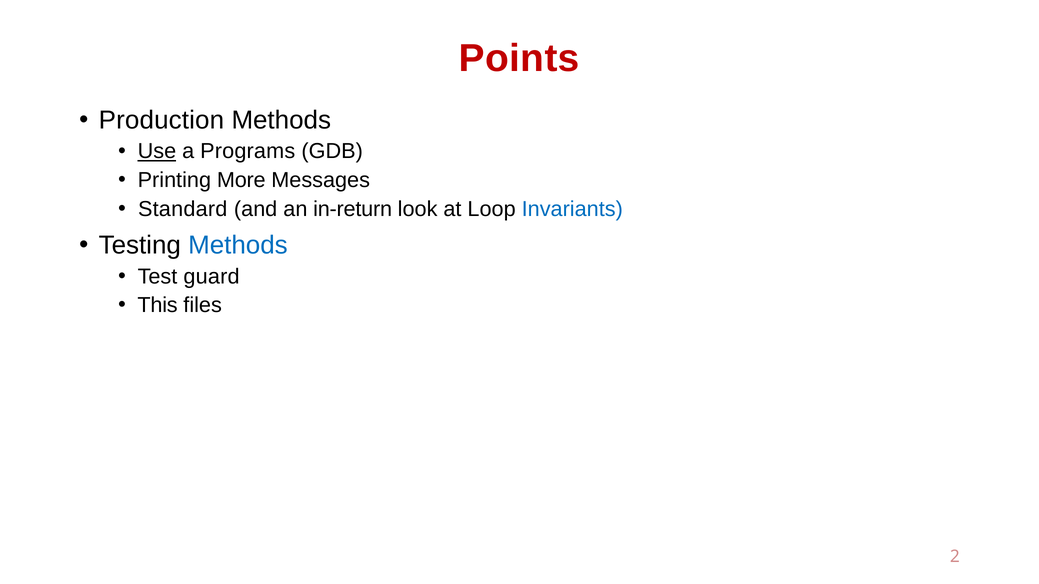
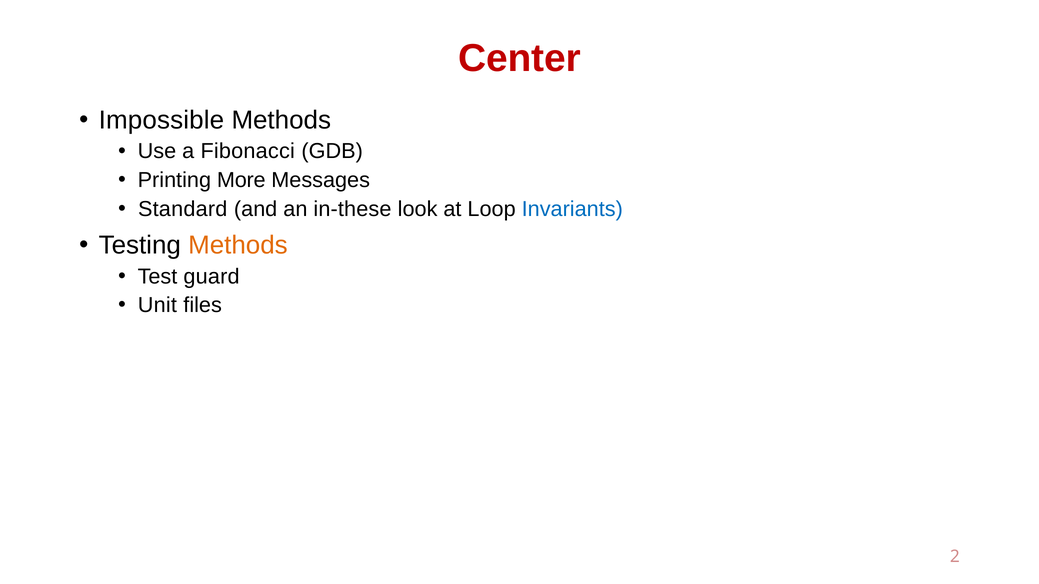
Points: Points -> Center (519, 58)
Production: Production -> Impossible (161, 120)
Use underline: present -> none (157, 151)
Programs: Programs -> Fibonacci (248, 151)
in-return: in-return -> in-these (352, 209)
Methods colour: blue -> orange (238, 246)
This: This -> Unit (157, 305)
